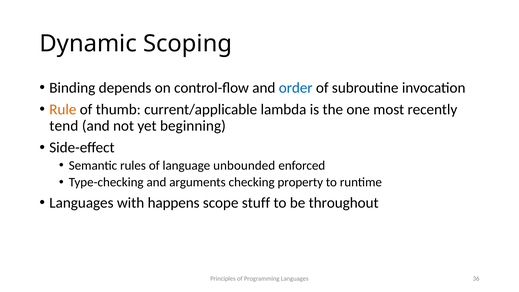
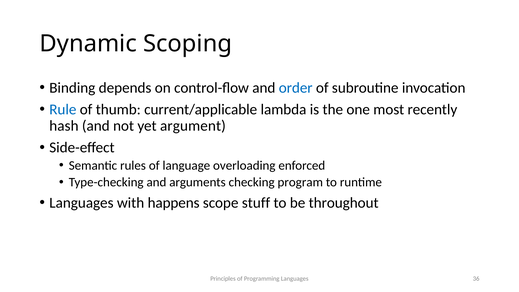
Rule colour: orange -> blue (63, 110)
tend: tend -> hash (64, 126)
beginning: beginning -> argument (193, 126)
unbounded: unbounded -> overloading (244, 166)
property: property -> program (300, 182)
